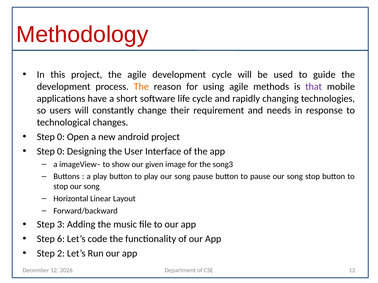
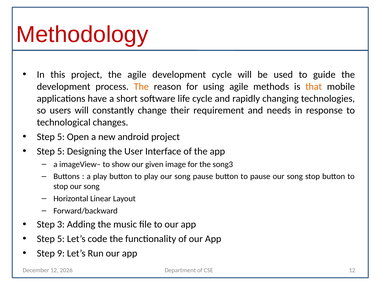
that colour: purple -> orange (314, 87)
0: 0 -> 5 (61, 137)
0: 0 -> 5 (61, 152)
6: 6 -> 5 (61, 239)
2: 2 -> 9 (61, 254)
